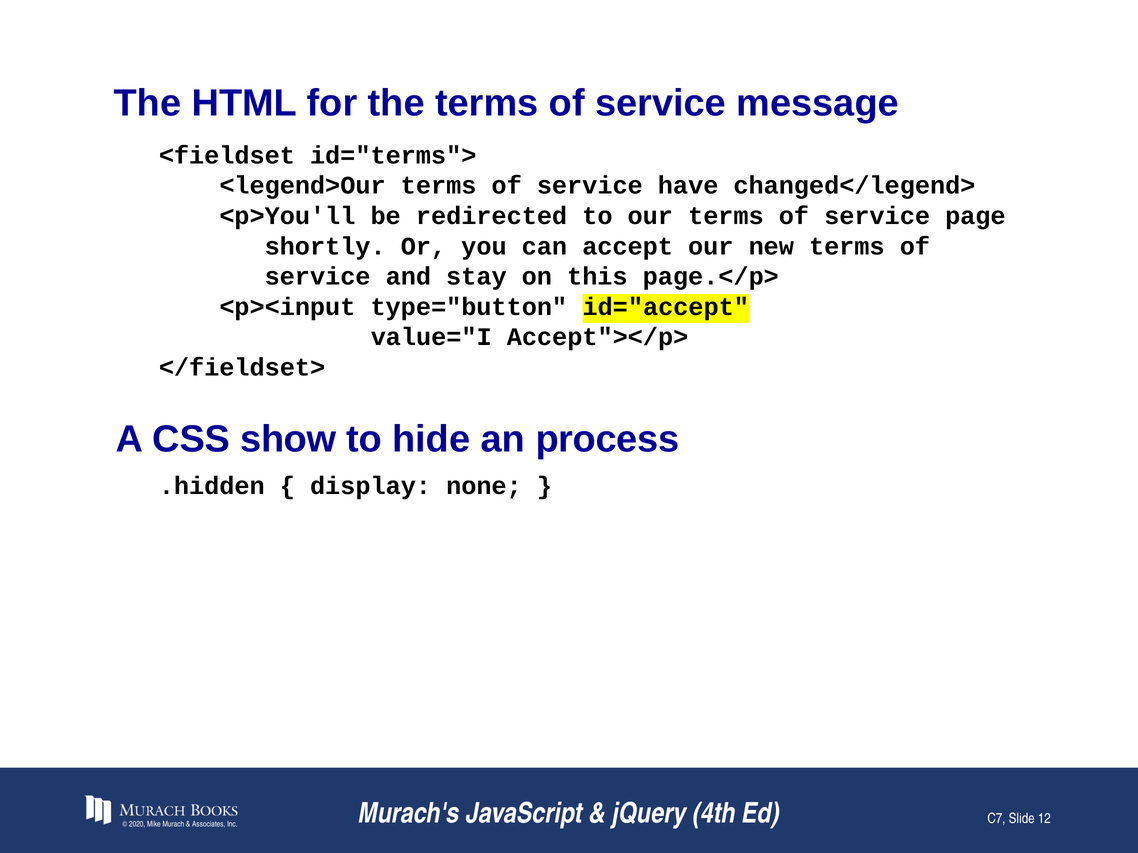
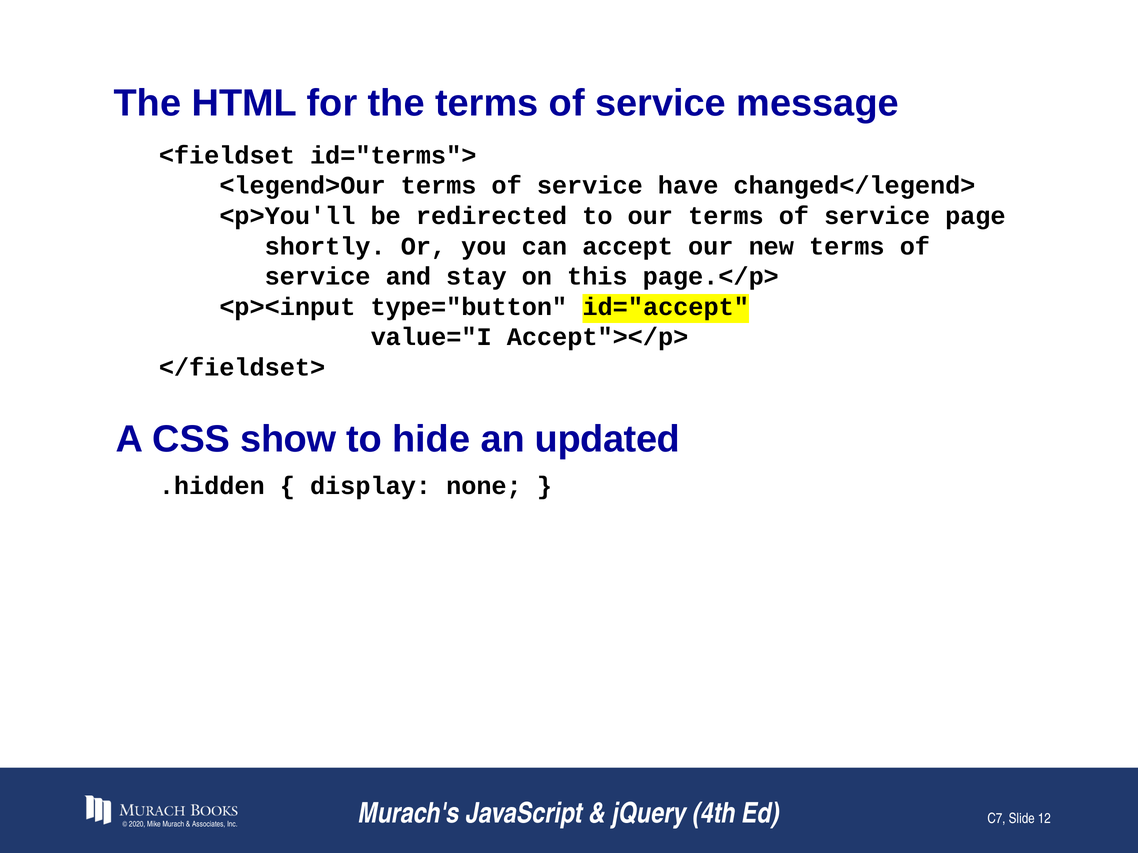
process: process -> updated (607, 440)
